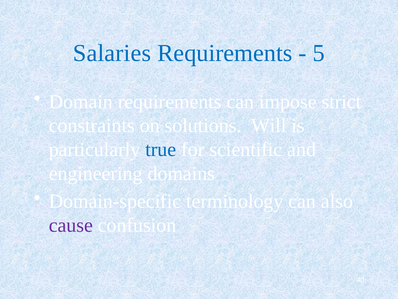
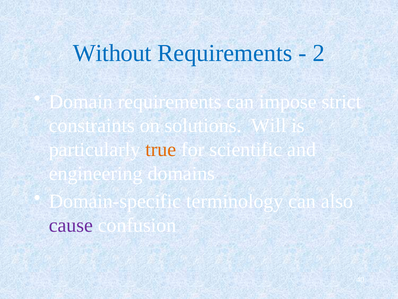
Salaries: Salaries -> Without (112, 53)
5: 5 -> 2 (319, 53)
true colour: blue -> orange (161, 149)
